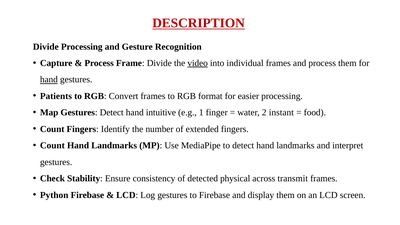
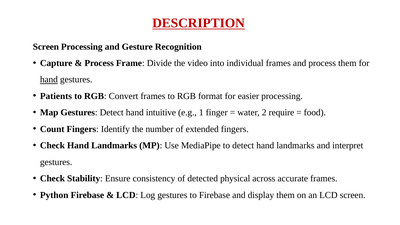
Divide: Divide -> Screen (46, 47)
video underline: present -> none (198, 63)
instant: instant -> require (281, 113)
Count: Count -> Check (52, 146)
transmit: transmit -> accurate (293, 179)
